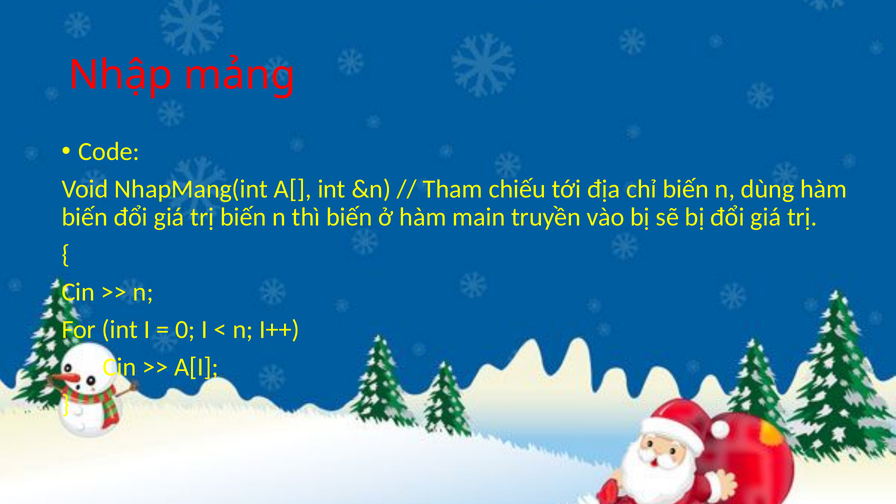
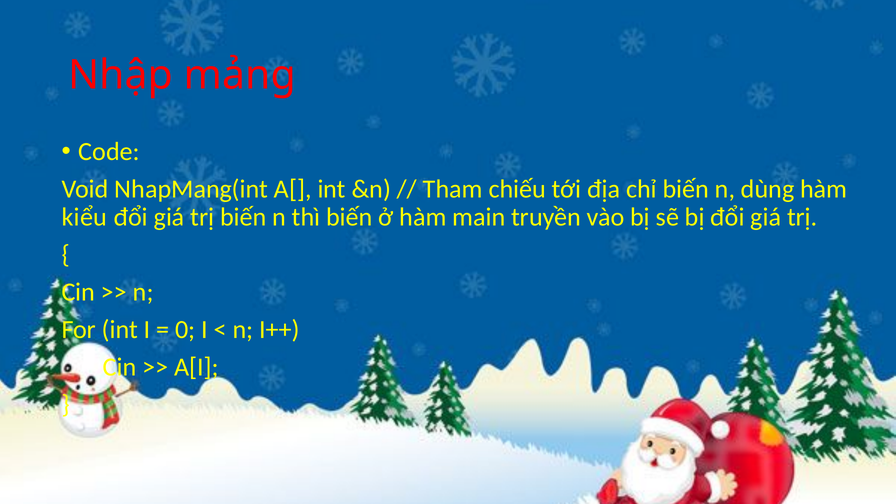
biến: biến -> kiểu (85, 217)
